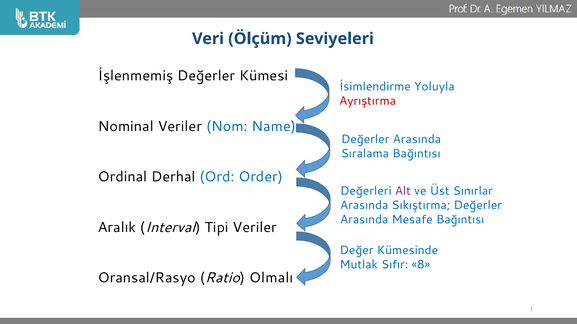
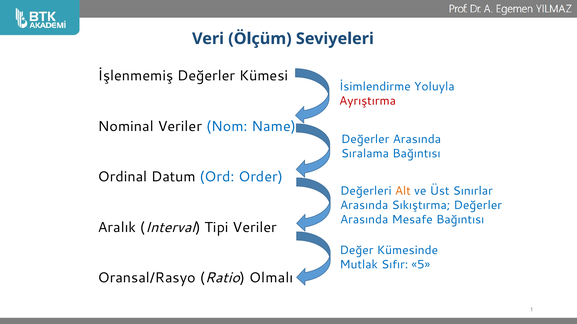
Derhal: Derhal -> Datum (173, 177)
Alt colour: purple -> orange (403, 191)
8: 8 -> 5 (421, 265)
